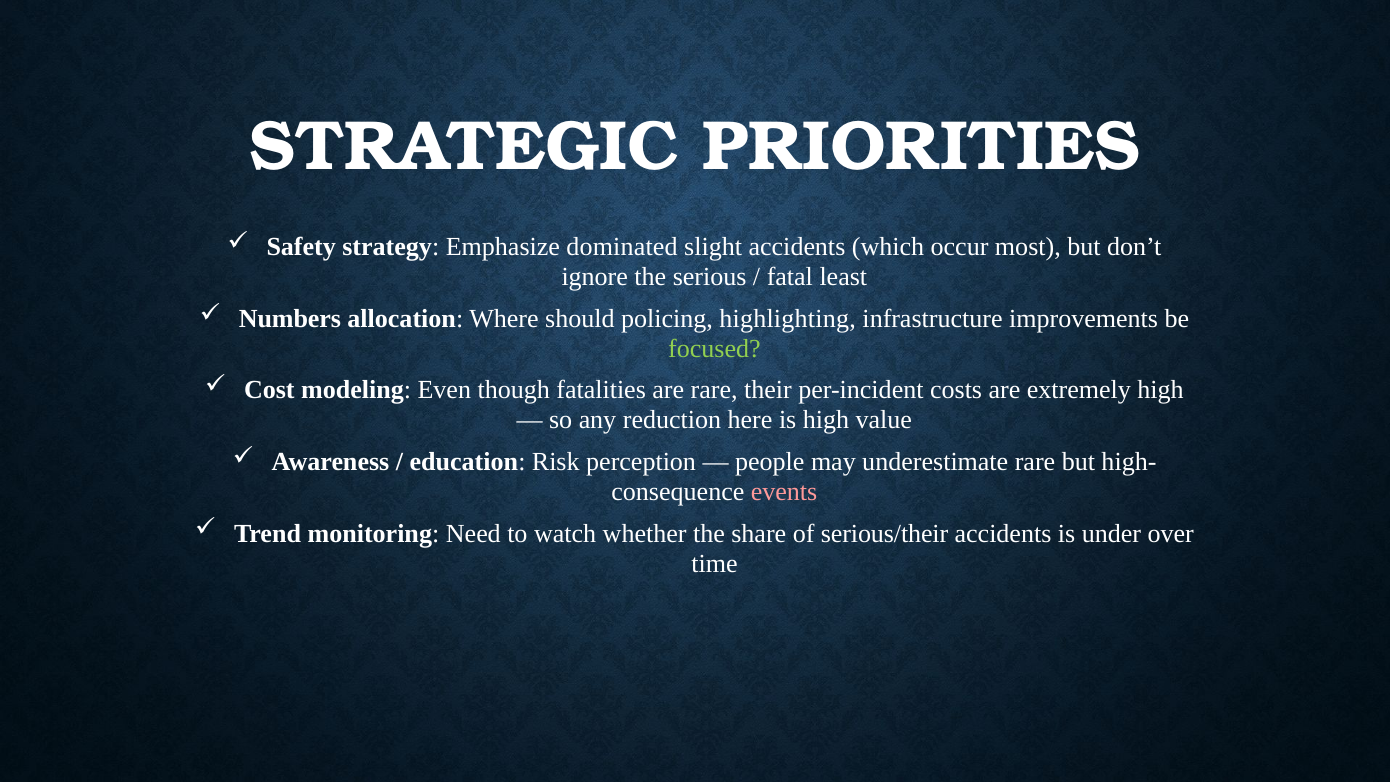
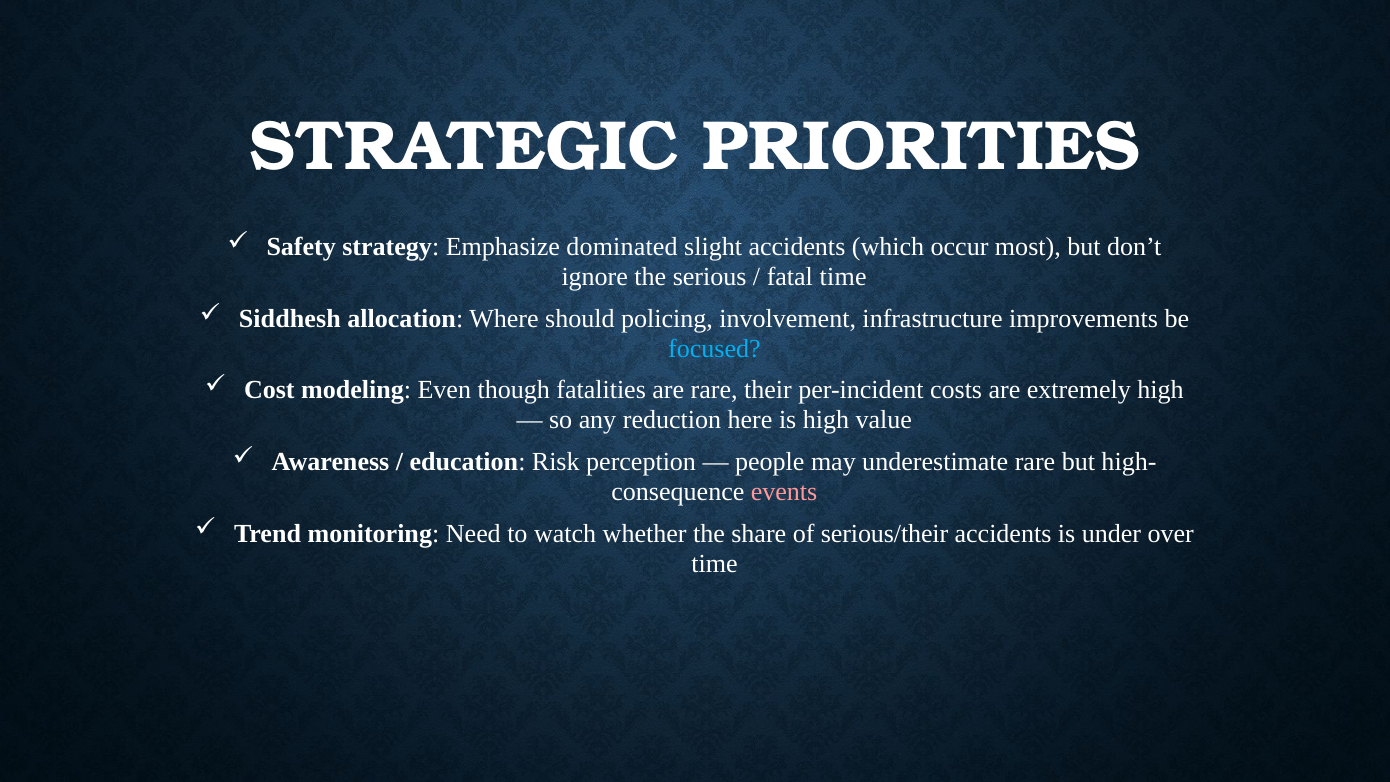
fatal least: least -> time (843, 277)
Numbers: Numbers -> Siddhesh (290, 319)
highlighting: highlighting -> involvement (788, 319)
focused colour: light green -> light blue (714, 349)
